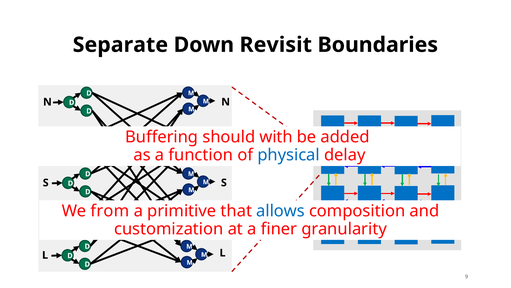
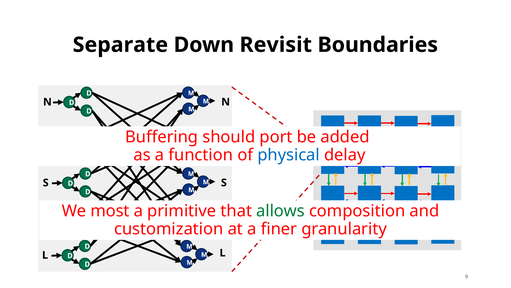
with: with -> port (276, 137)
from: from -> most (110, 211)
allows colour: blue -> green (281, 211)
